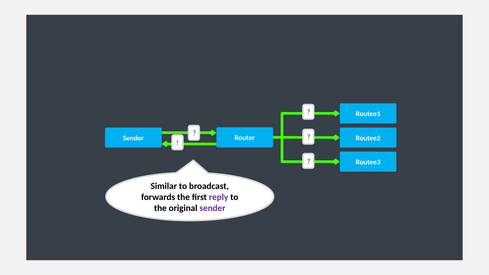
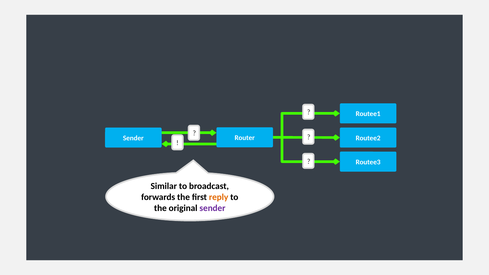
reply colour: purple -> orange (219, 197)
